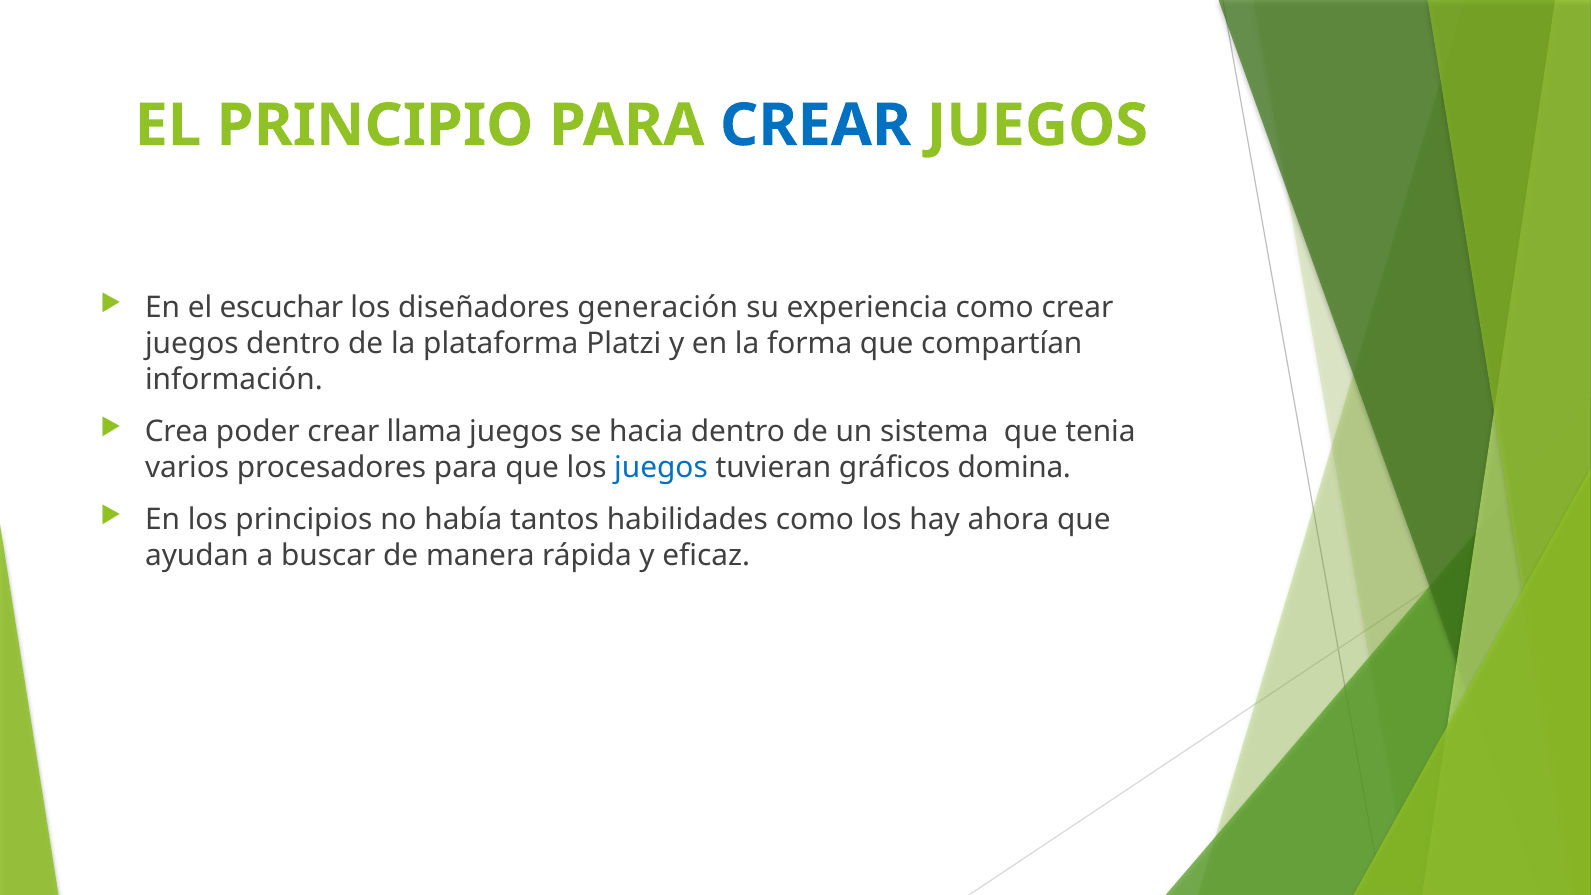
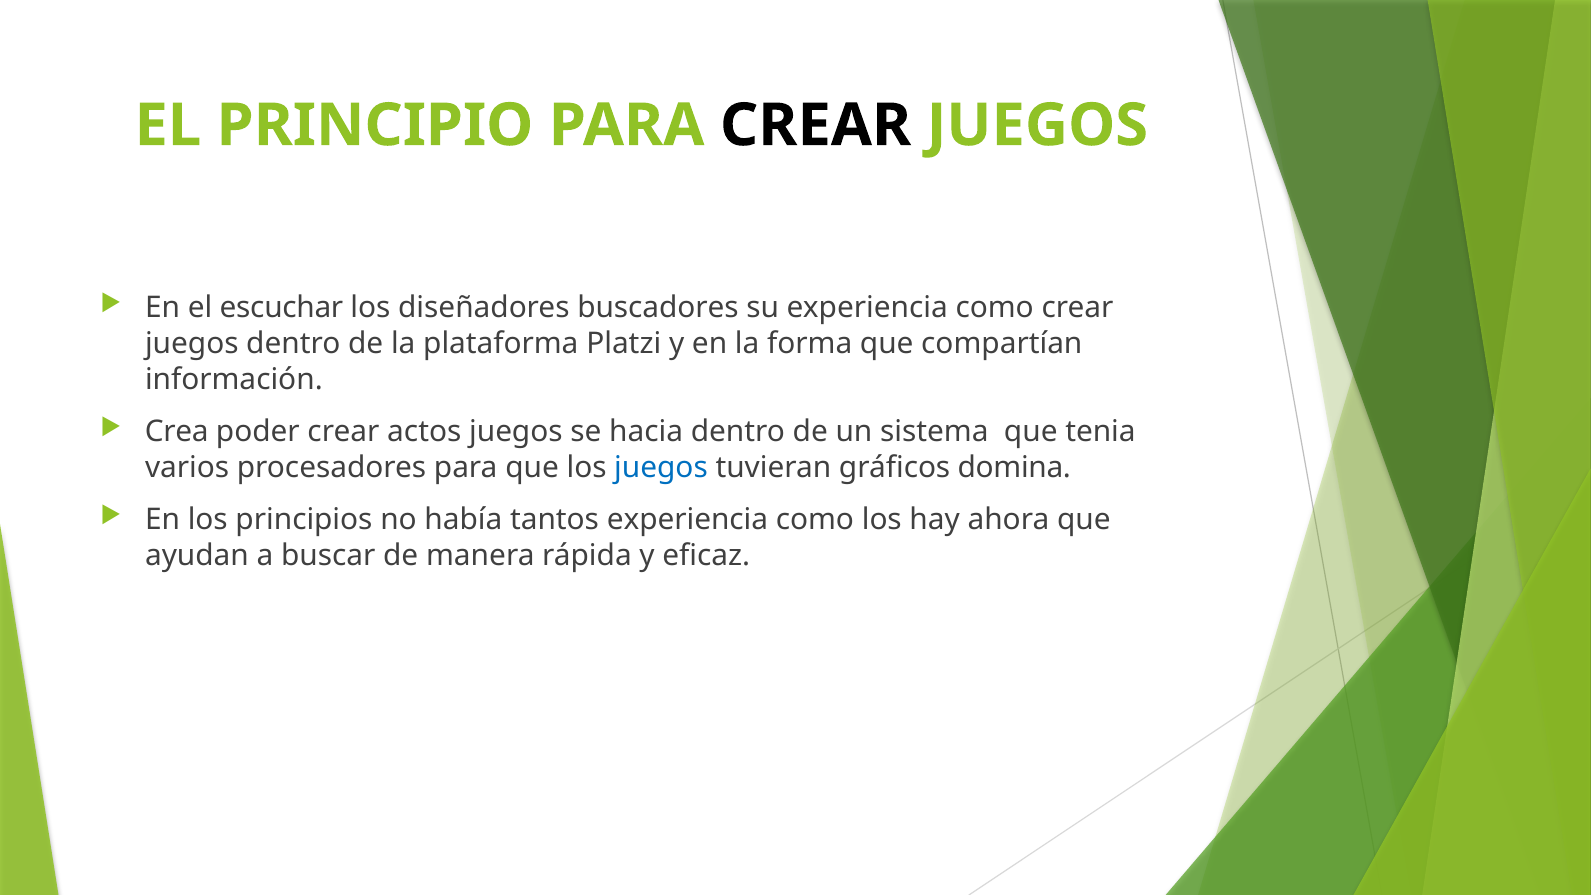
CREAR colour: blue -> black (816, 125)
generación: generación -> buscadores (658, 308)
llama: llama -> actos (424, 432)
tantos habilidades: habilidades -> experiencia (687, 520)
